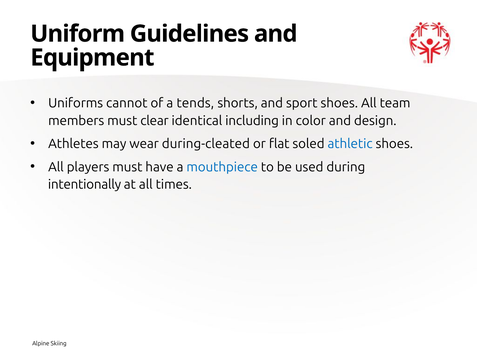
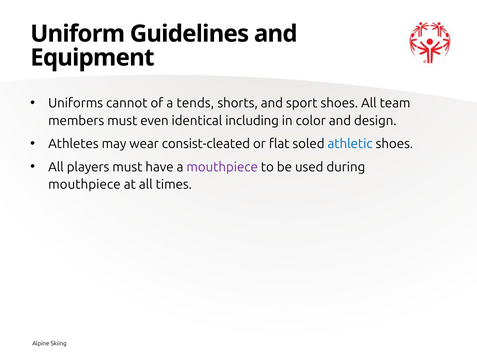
clear: clear -> even (155, 121)
during-cleated: during-cleated -> consist-cleated (206, 144)
mouthpiece colour: blue -> purple (222, 167)
intentionally: intentionally -> mouthpiece (84, 184)
